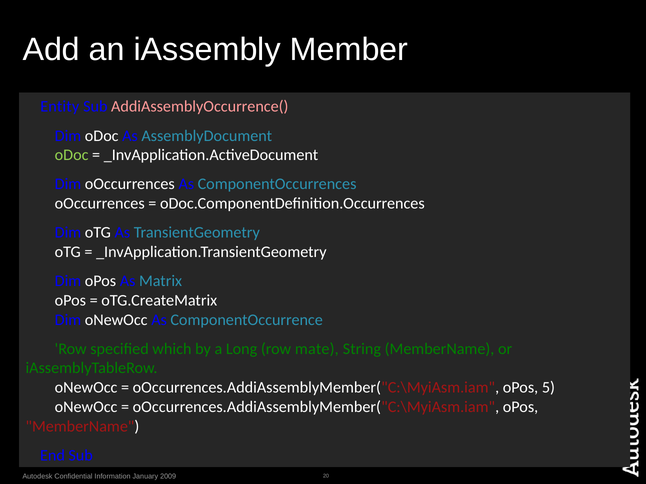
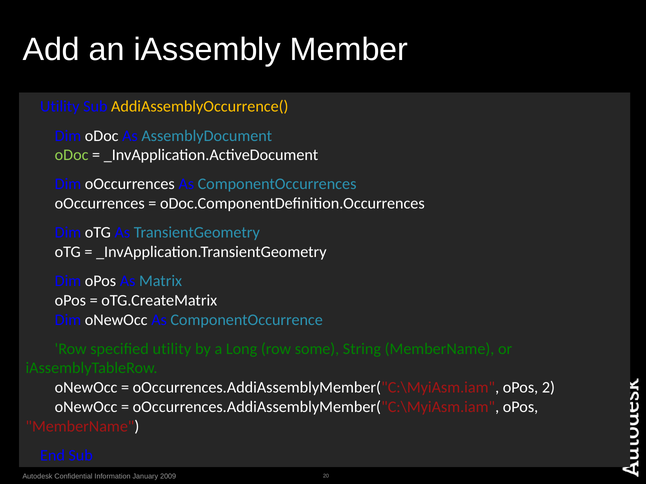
Entity: Entity -> Utility (60, 107)
AddiAssemblyOccurrence( colour: pink -> yellow (200, 107)
specified which: which -> utility (172, 349)
mate: mate -> some (317, 349)
5: 5 -> 2 (548, 388)
